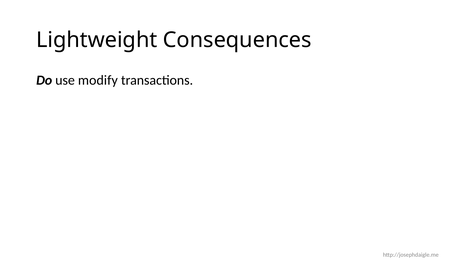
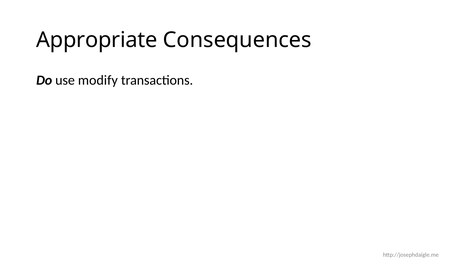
Lightweight: Lightweight -> Appropriate (97, 40)
